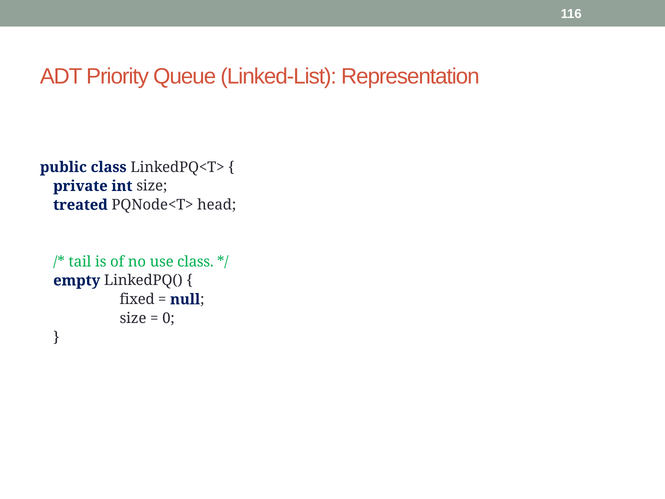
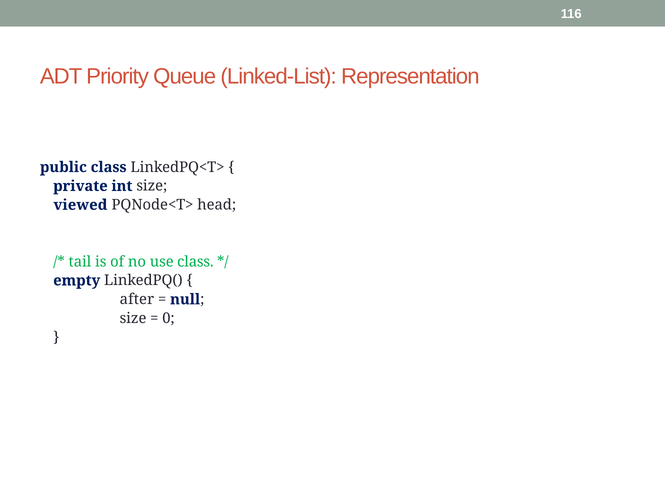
treated: treated -> viewed (80, 205)
fixed: fixed -> after (137, 299)
